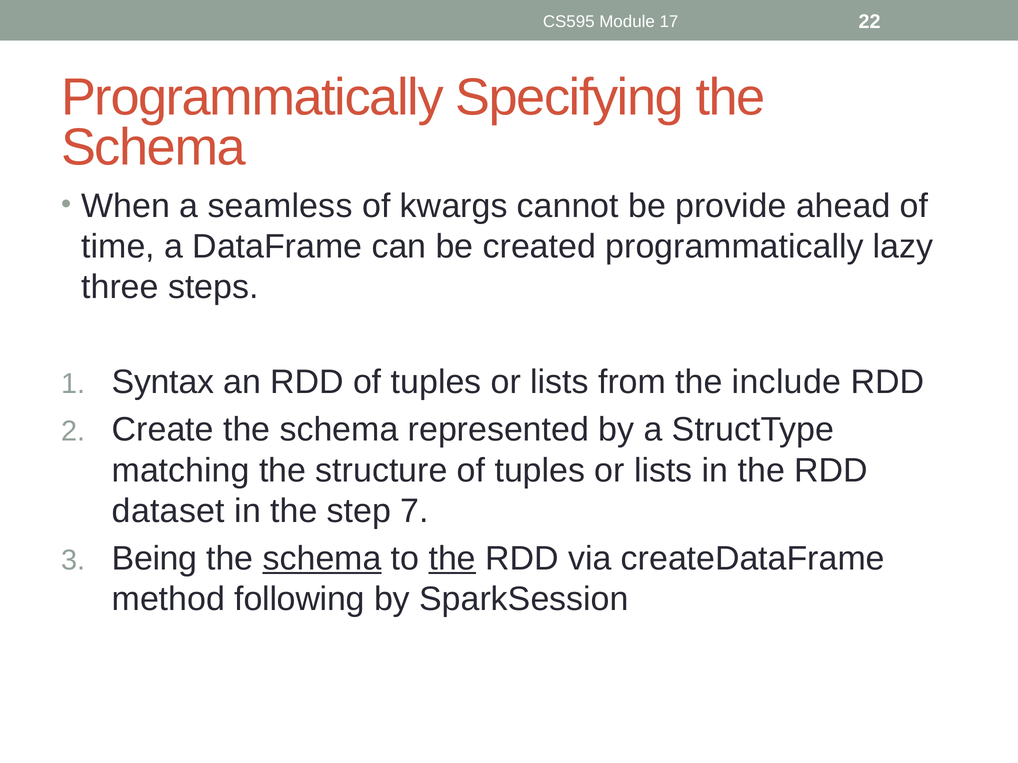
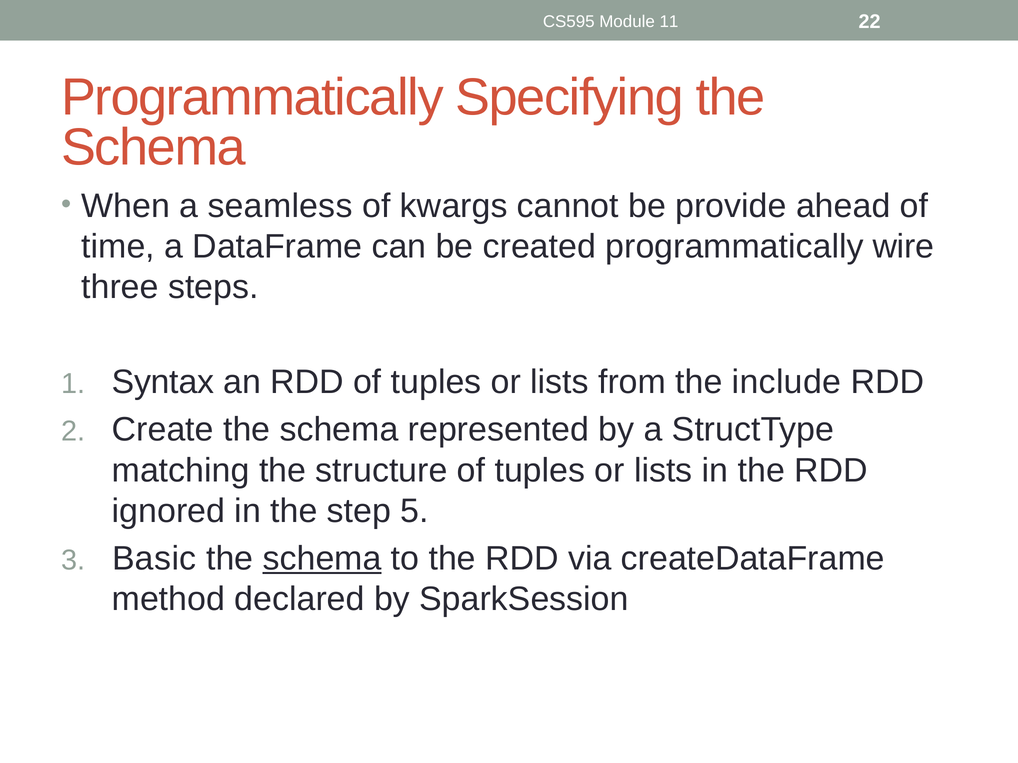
17: 17 -> 11 (669, 21)
lazy: lazy -> wire (903, 247)
dataset: dataset -> ignored (169, 511)
7: 7 -> 5 (415, 511)
Being: Being -> Basic (154, 559)
the underline: present -> none (452, 559)
following: following -> declared (300, 600)
